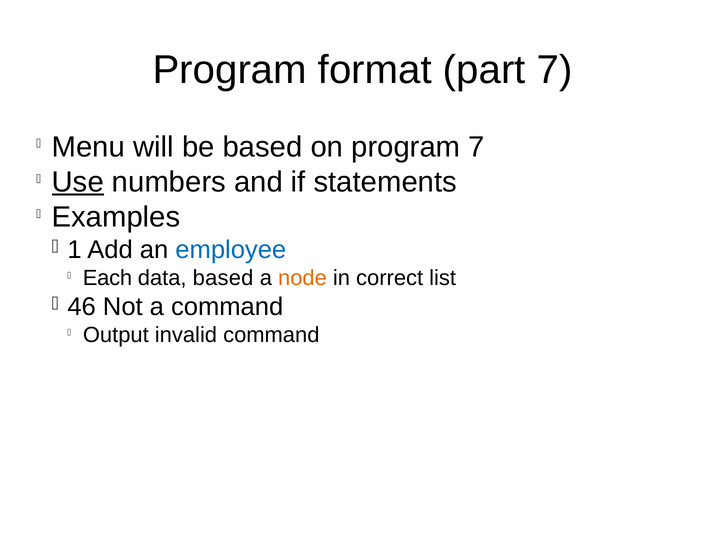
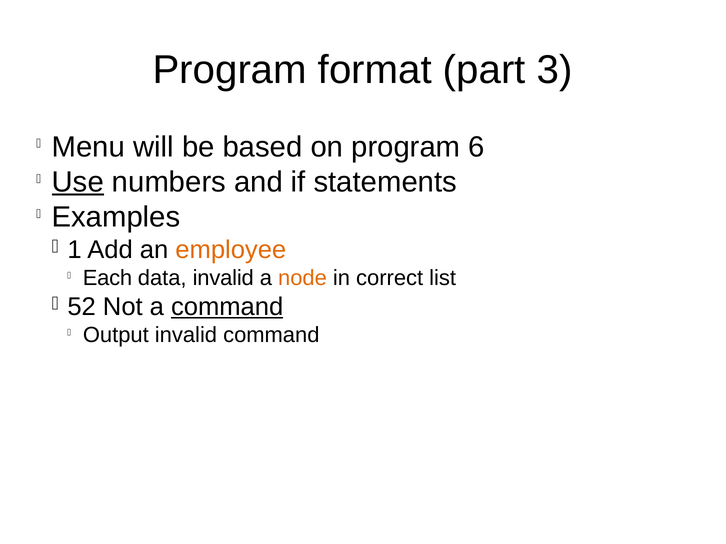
part 7: 7 -> 3 (555, 70)
program 7: 7 -> 6 (477, 147)
employee colour: blue -> orange (231, 250)
data based: based -> invalid (223, 278)
46: 46 -> 52 (82, 307)
command underline: none -> present (227, 307)
